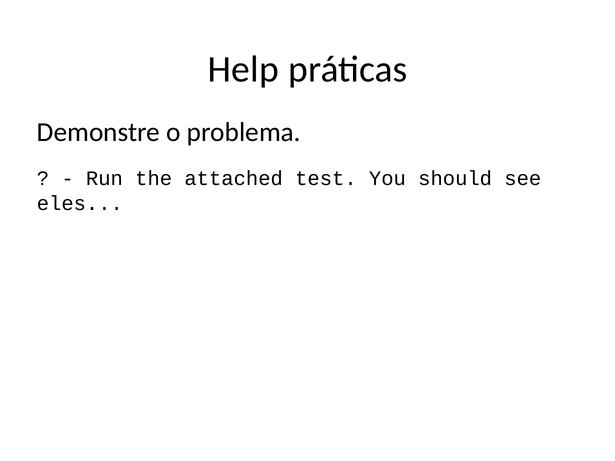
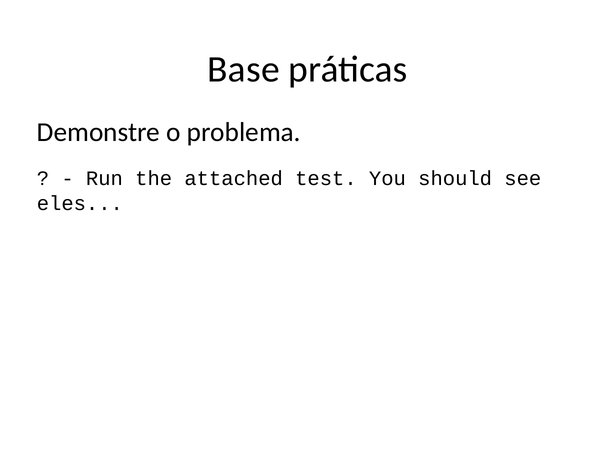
Help: Help -> Base (243, 69)
